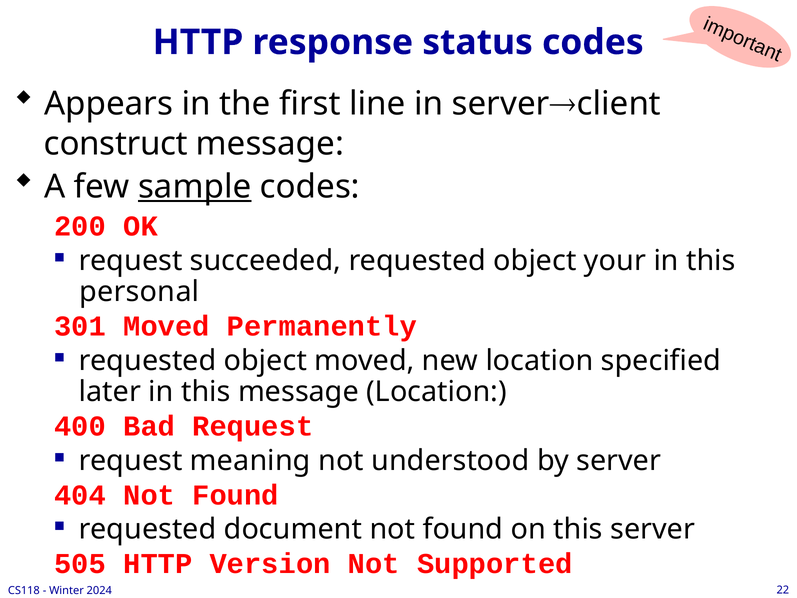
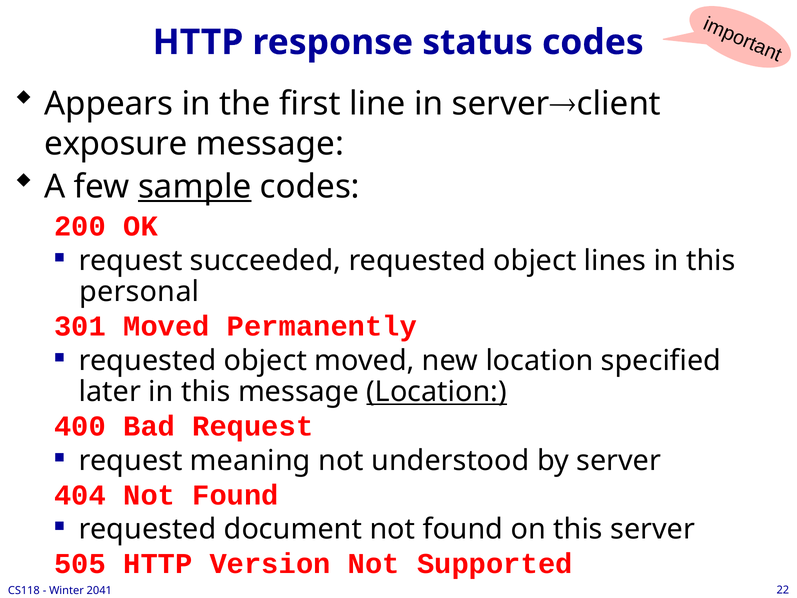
construct: construct -> exposure (116, 144)
your: your -> lines (615, 261)
Location underline: none -> present (437, 392)
2024: 2024 -> 2041 (99, 591)
